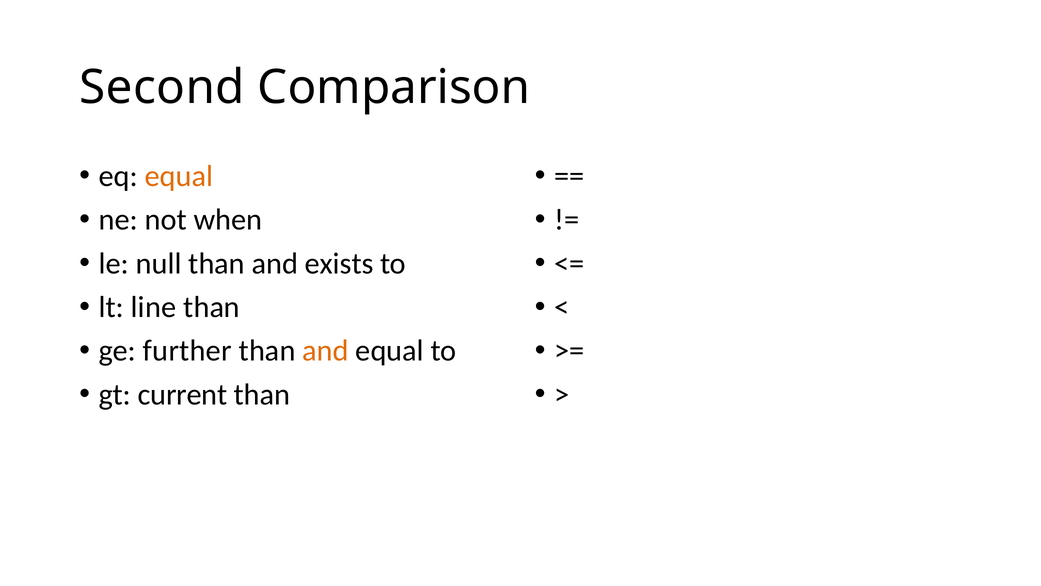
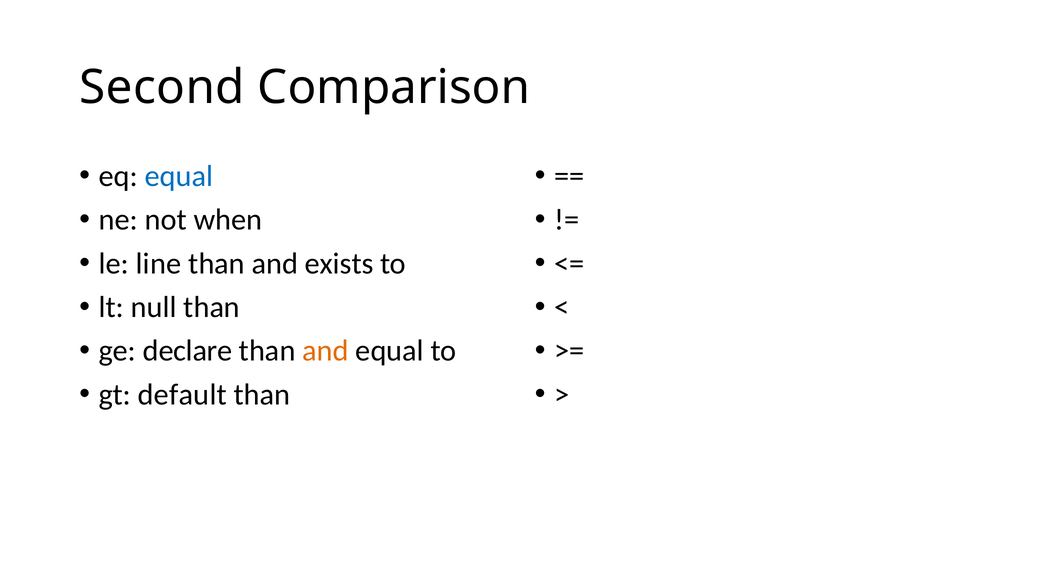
equal colour: orange -> blue (179, 176)
null: null -> line (159, 263)
line: line -> null (154, 307)
further: further -> declare (188, 351)
current: current -> default (182, 394)
